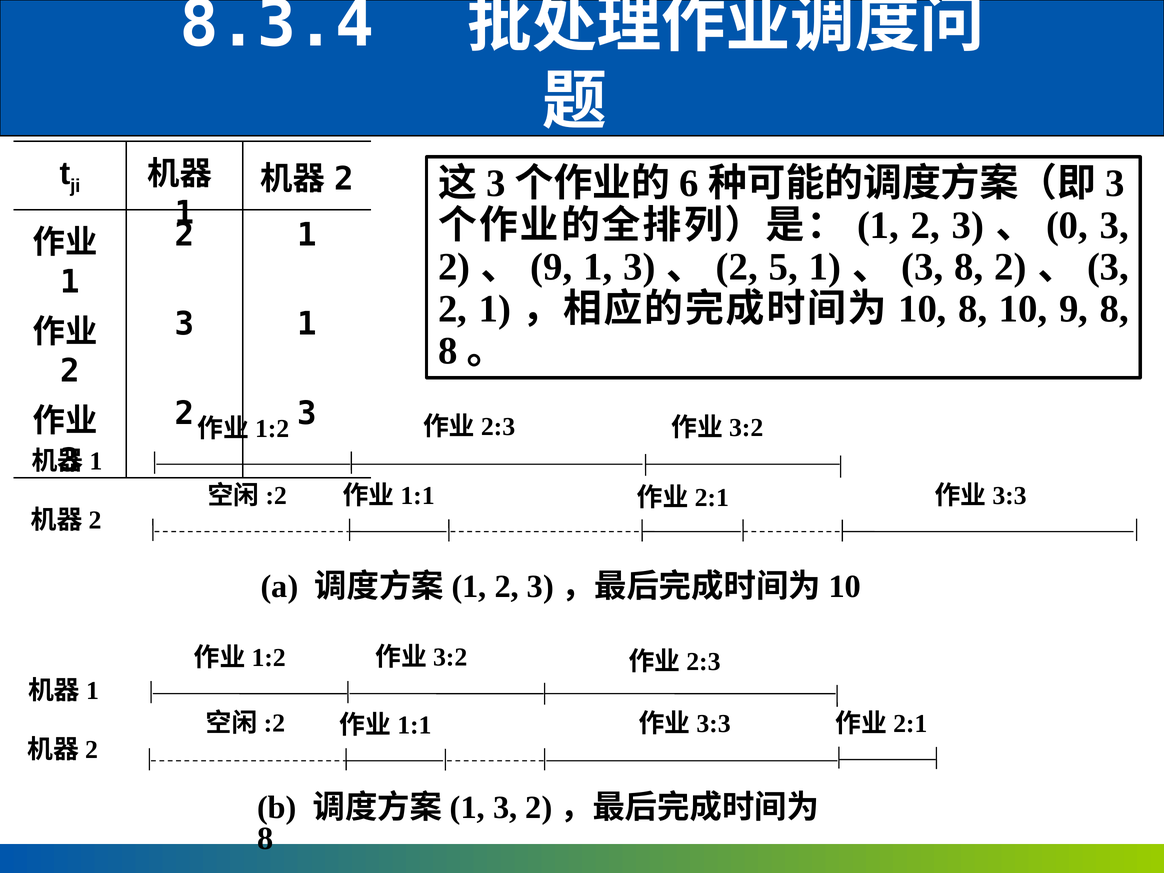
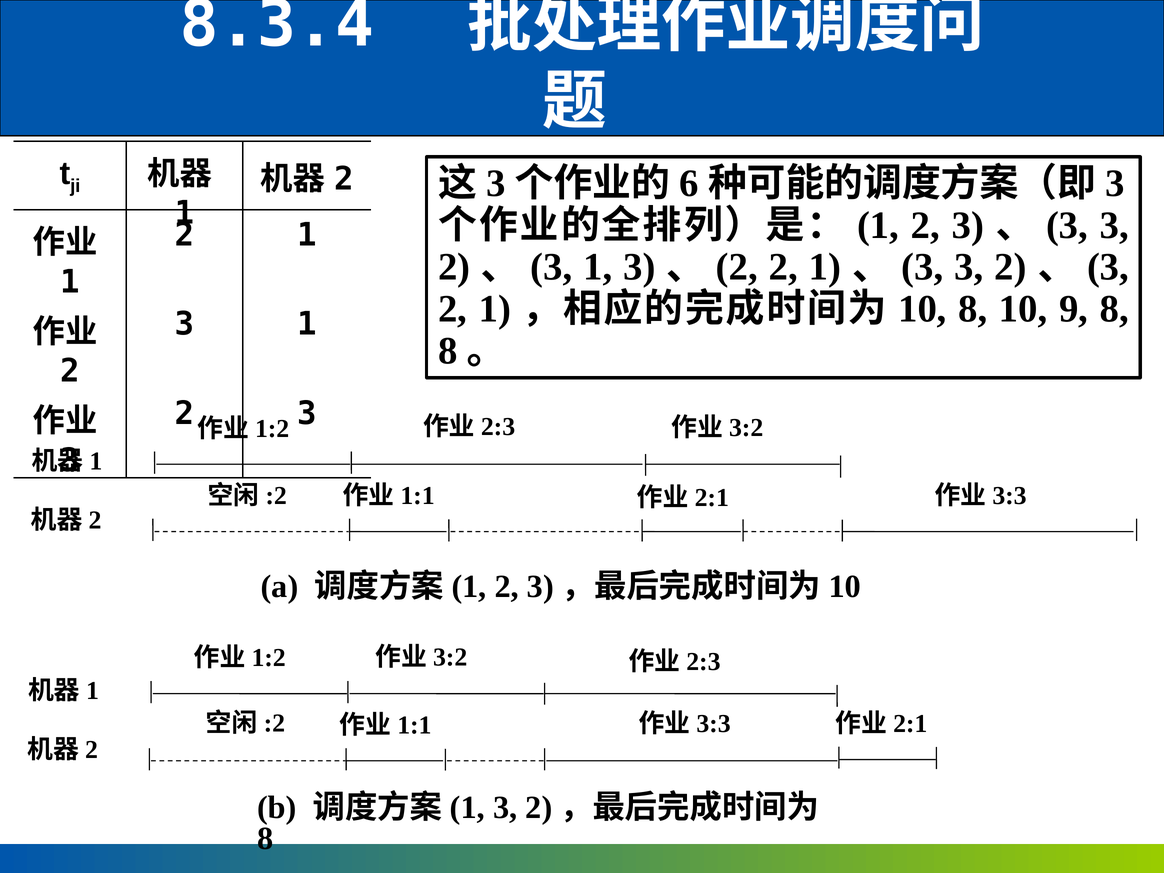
0: 0 -> 3 (1067, 225)
9: 9 -> 3 (551, 267)
2 5: 5 -> 2 (783, 267)
8: 8 -> 3 (969, 267)
